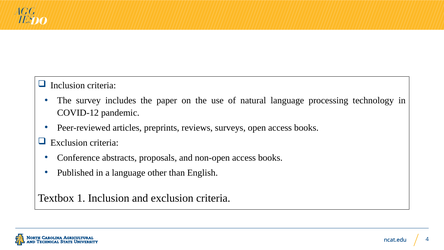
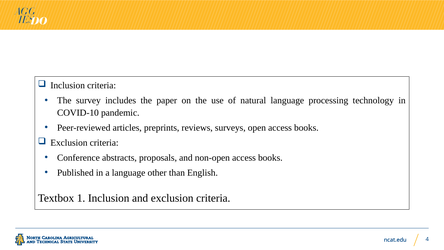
COVID-12: COVID-12 -> COVID-10 (78, 113)
